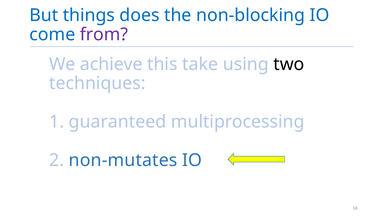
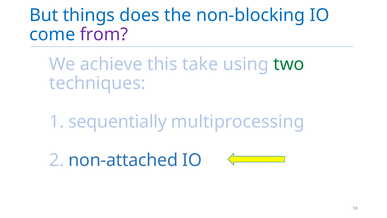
two colour: black -> green (289, 64)
guaranteed: guaranteed -> sequentially (118, 122)
non-mutates: non-mutates -> non-attached (123, 160)
